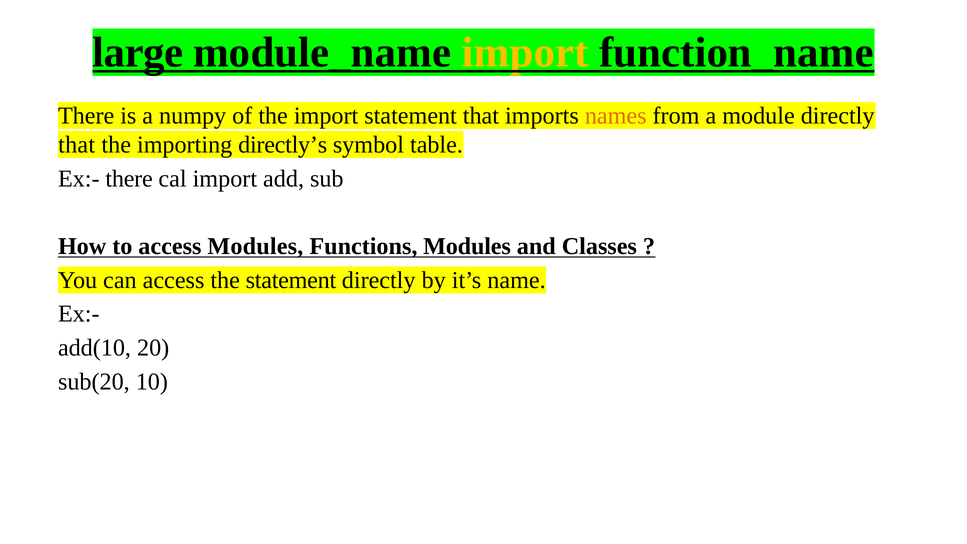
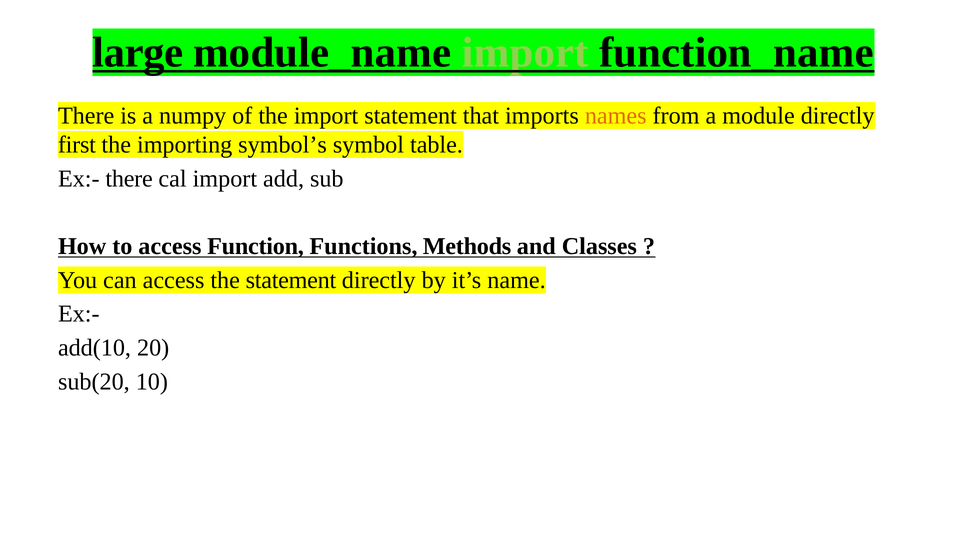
import colour: yellow -> light green (525, 52)
that: that -> first (77, 145)
directly’s: directly’s -> symbol’s (283, 145)
access Modules: Modules -> Function (256, 246)
Functions Modules: Modules -> Methods (467, 246)
